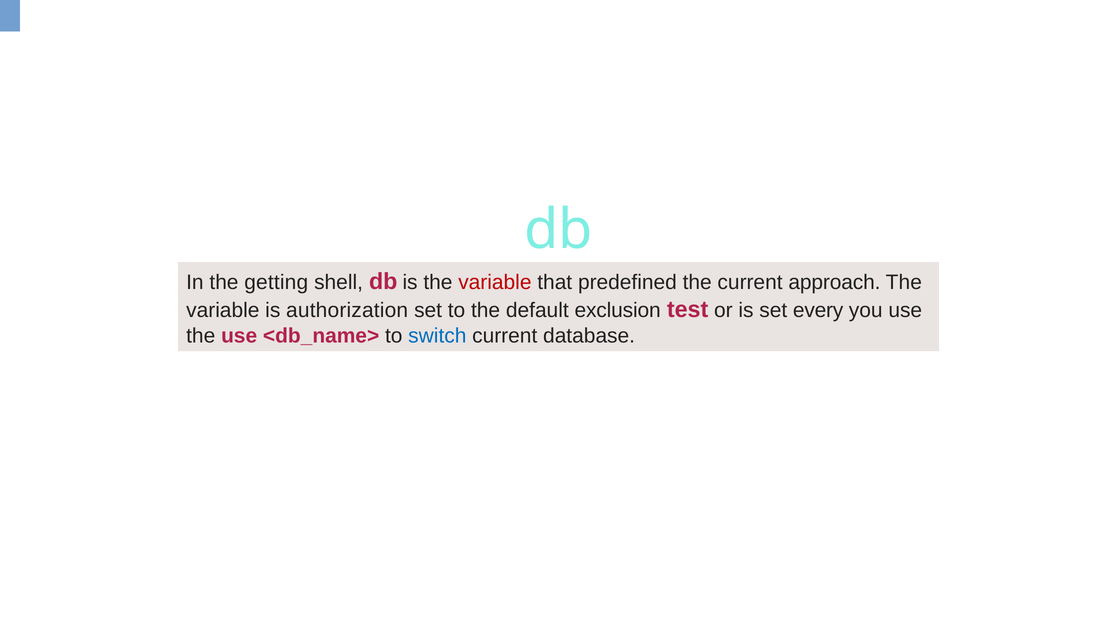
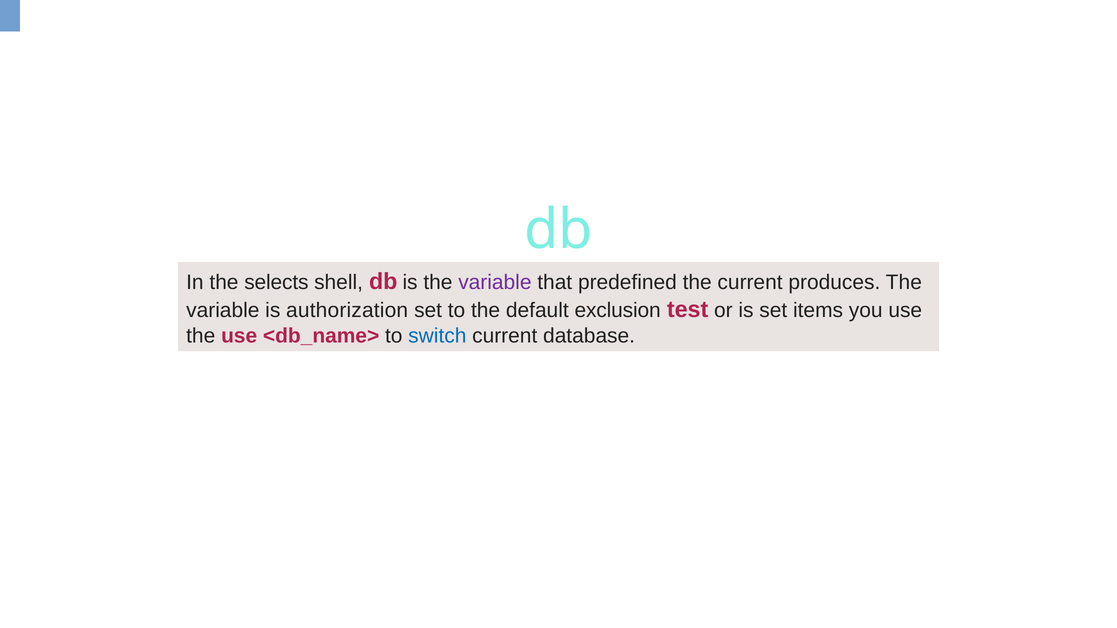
getting: getting -> selects (276, 283)
variable colour: red -> purple (495, 283)
approach: approach -> produces (834, 283)
every: every -> items (818, 311)
